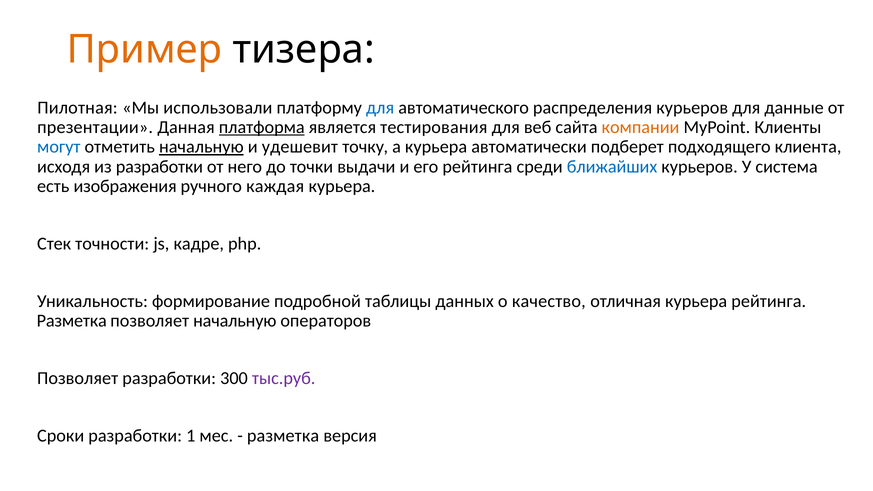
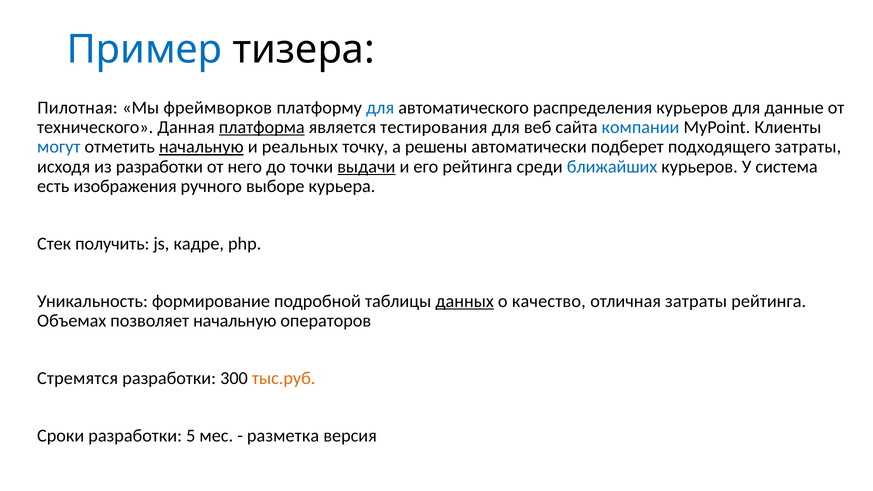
Пример colour: orange -> blue (144, 49)
использовали: использовали -> фреймворков (218, 108)
презентации: презентации -> технического (95, 127)
компании colour: orange -> blue (641, 127)
удешевит: удешевит -> реальных (300, 147)
а курьера: курьера -> решены (436, 147)
подходящего клиента: клиента -> затраты (808, 147)
выдачи underline: none -> present (366, 167)
каждая: каждая -> выборе (275, 186)
точности: точности -> получить (112, 244)
данных underline: none -> present (465, 301)
отличная курьера: курьера -> затраты (696, 301)
Разметка: Разметка -> Объемах (72, 321)
Позволяет: Позволяет -> Стремятся (78, 378)
тыс.руб colour: purple -> orange (284, 378)
1: 1 -> 5 (191, 436)
